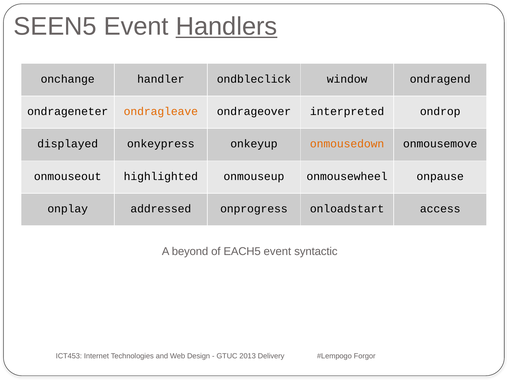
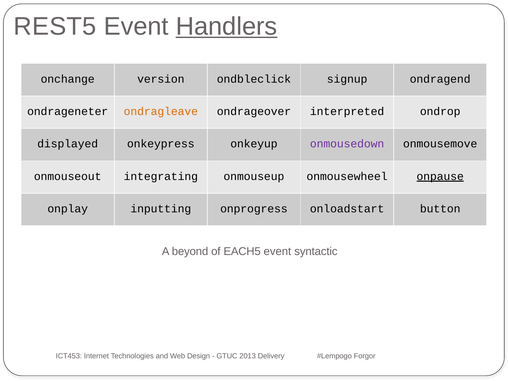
SEEN5: SEEN5 -> REST5 (55, 26)
handler: handler -> version (161, 79)
window: window -> signup (347, 79)
onmousedown colour: orange -> purple (347, 144)
highlighted: highlighted -> integrating (161, 176)
onpause underline: none -> present (440, 176)
addressed: addressed -> inputting (161, 209)
access: access -> button (440, 209)
